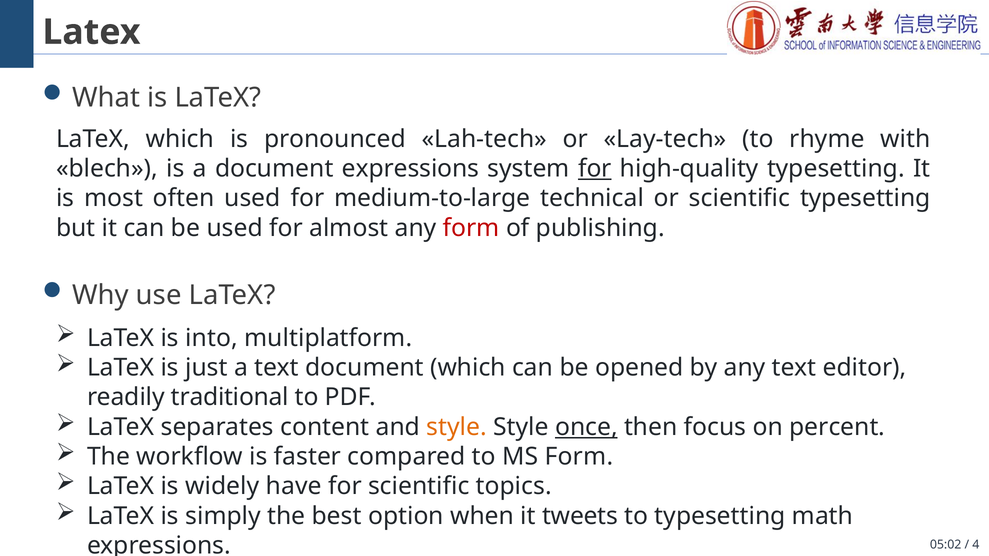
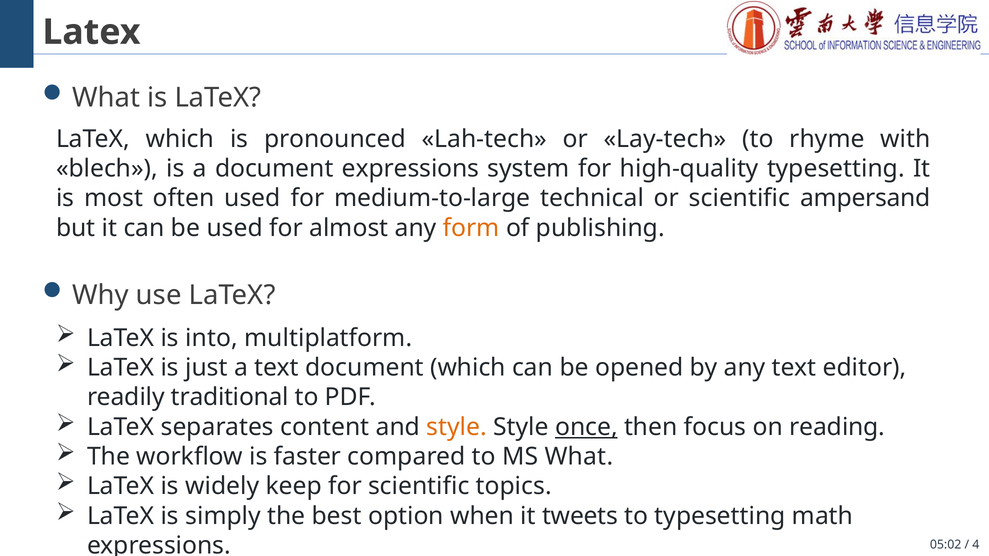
for underline: present -> none (595, 169)
scientific typesetting: typesetting -> ampersand (865, 198)
form colour: red -> orange (471, 228)
percent: percent -> reading (837, 427)
MS Form: Form -> What (579, 457)
have: have -> keep (294, 487)
